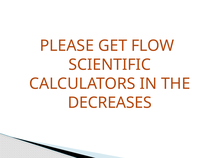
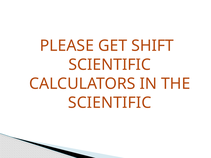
FLOW: FLOW -> SHIFT (153, 46)
DECREASES: DECREASES -> SCIENTIFIC (110, 103)
